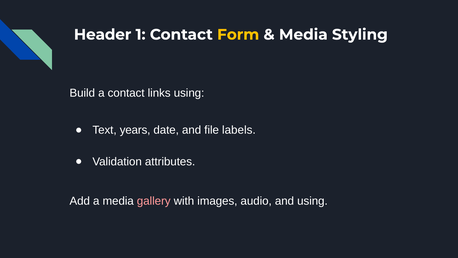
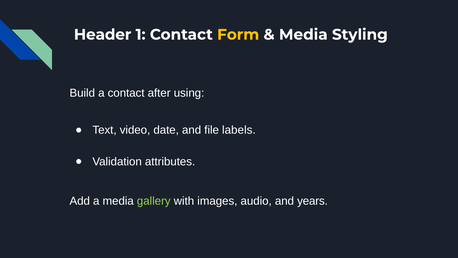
links: links -> after (159, 93)
years: years -> video (135, 130)
gallery colour: pink -> light green (154, 201)
and using: using -> years (313, 201)
